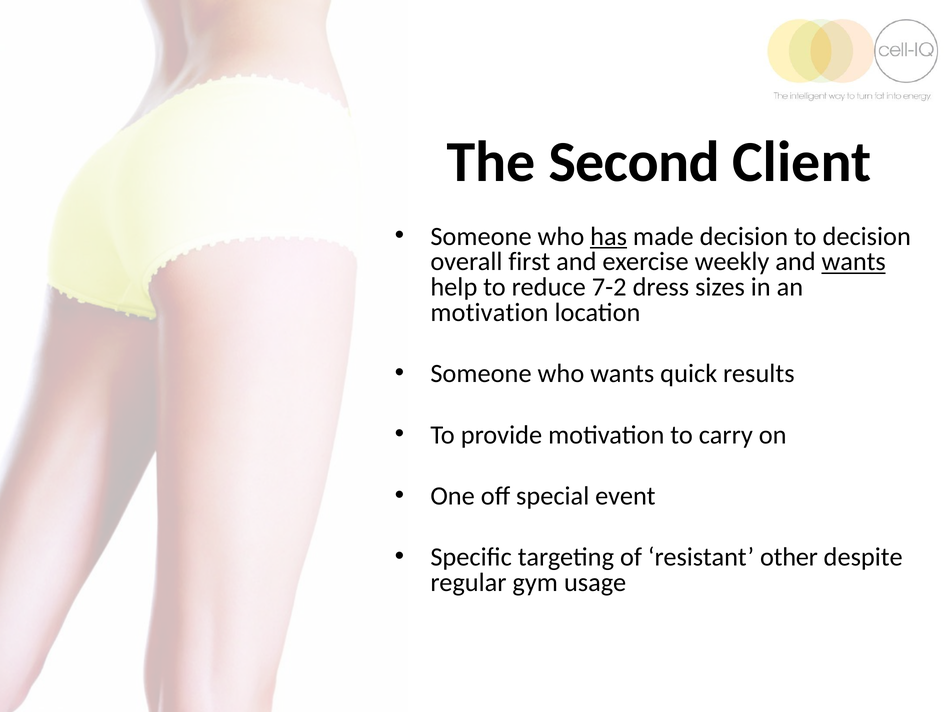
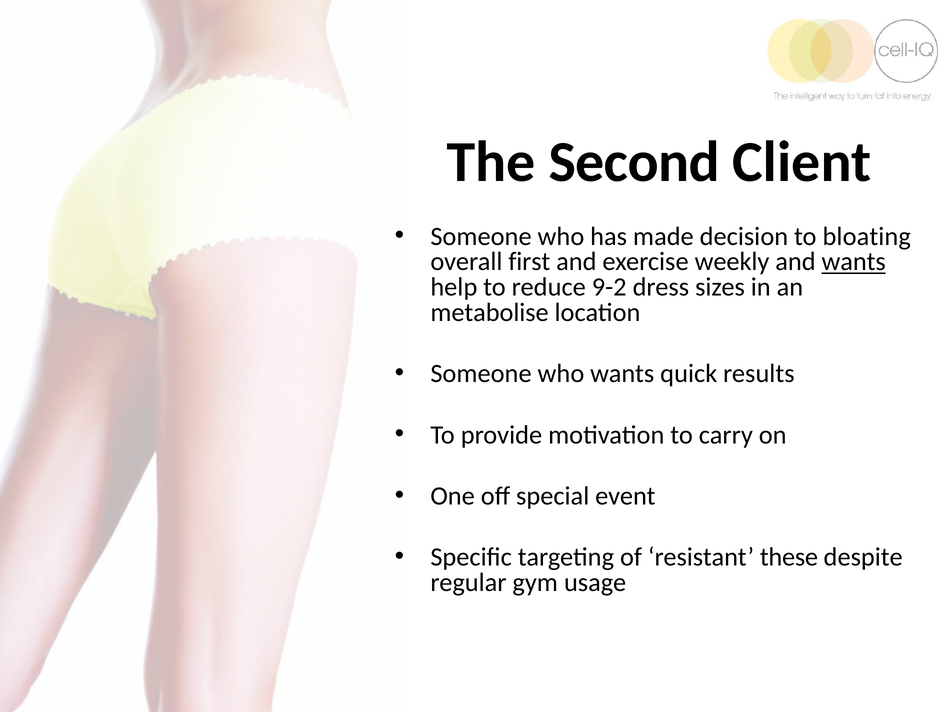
has underline: present -> none (609, 236)
to decision: decision -> bloating (867, 236)
7-2: 7-2 -> 9-2 (609, 287)
motivation: motivation -> metabolise (490, 312)
other: other -> these (789, 557)
